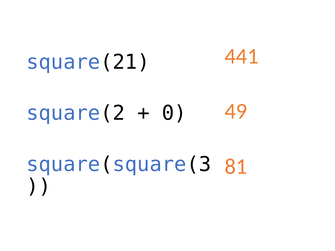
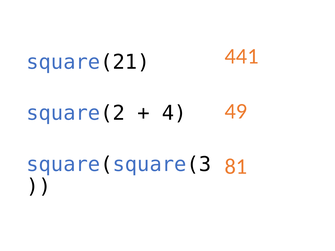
0: 0 -> 4 (174, 113)
